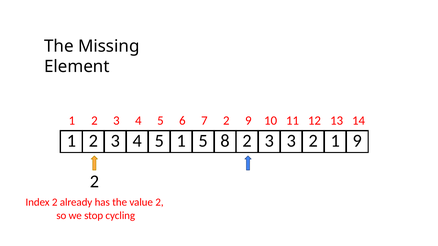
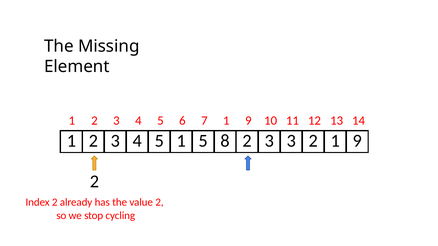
7 2: 2 -> 1 (226, 121)
